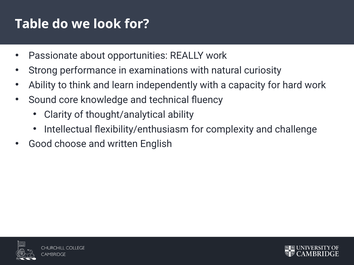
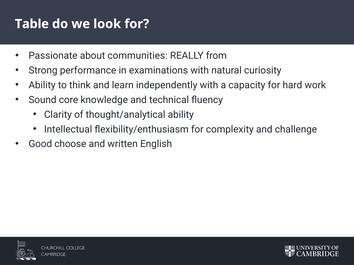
opportunities: opportunities -> communities (138, 56)
REALLY work: work -> from (216, 56)
